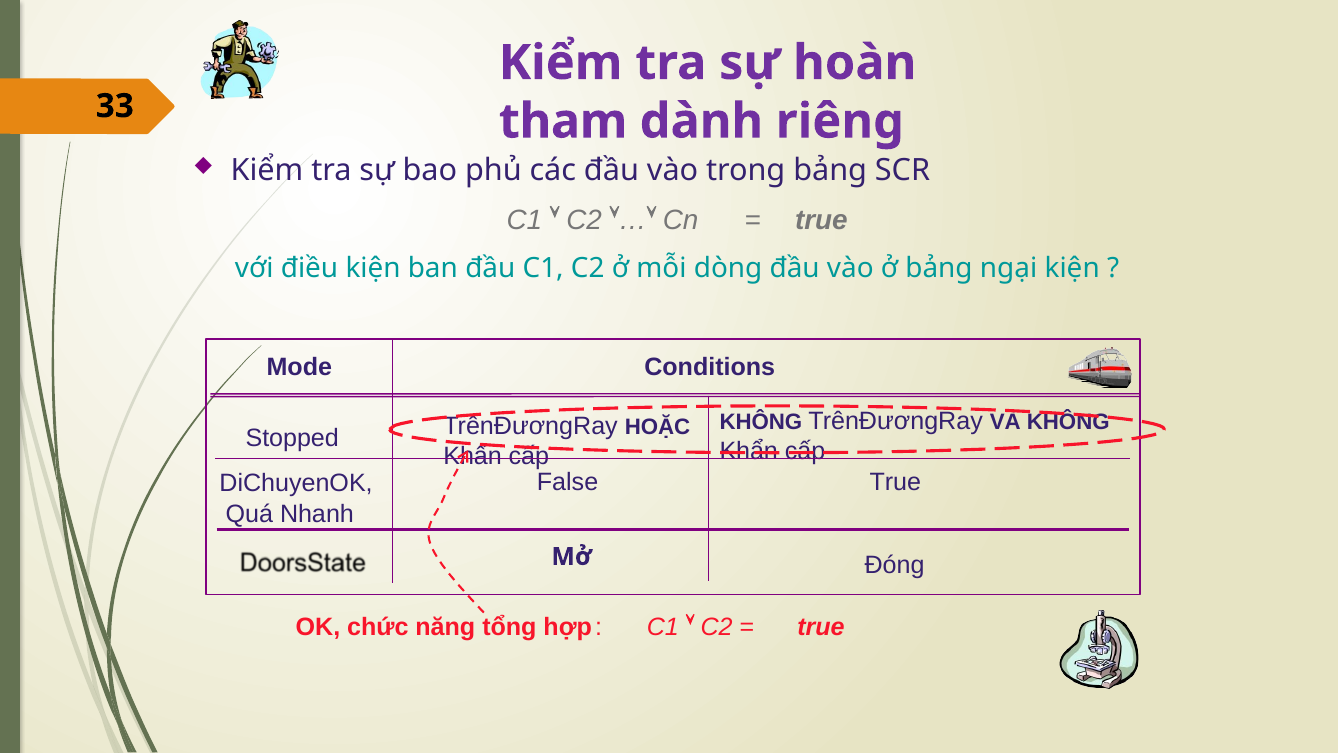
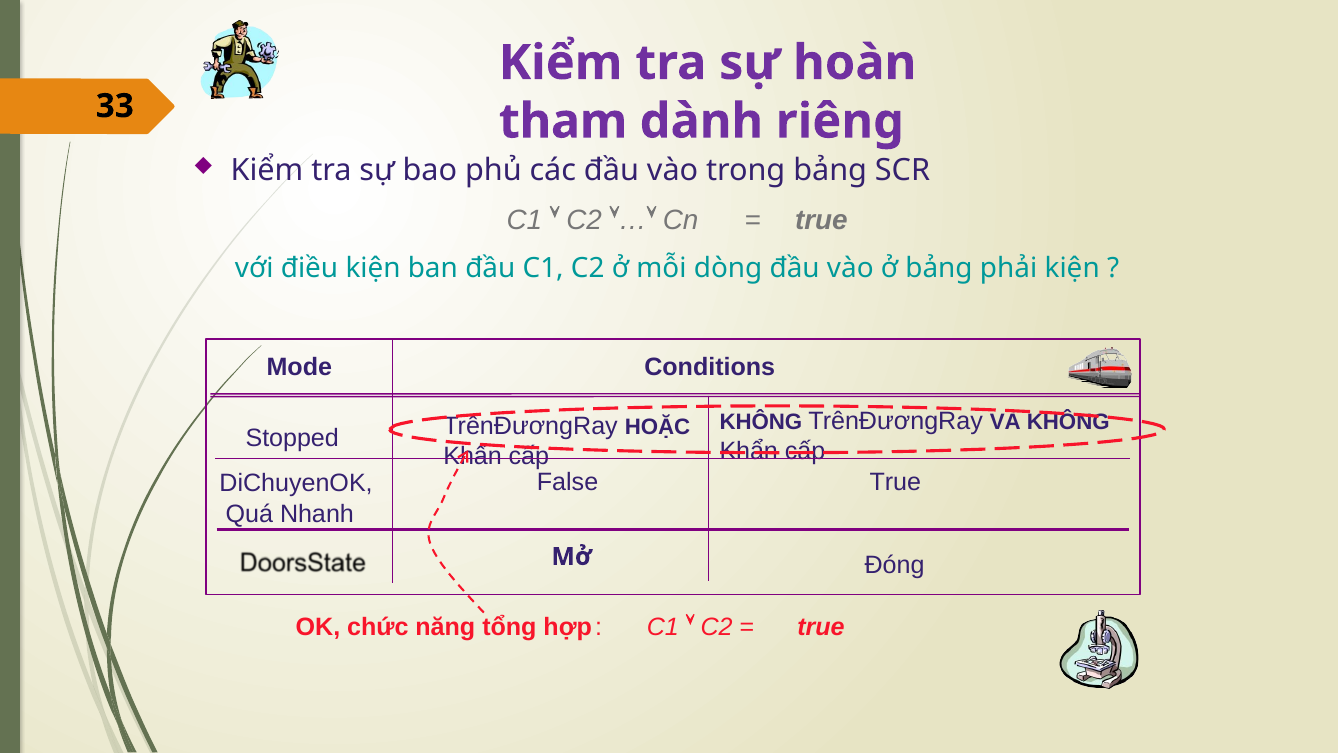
ngại: ngại -> phải (1009, 268)
